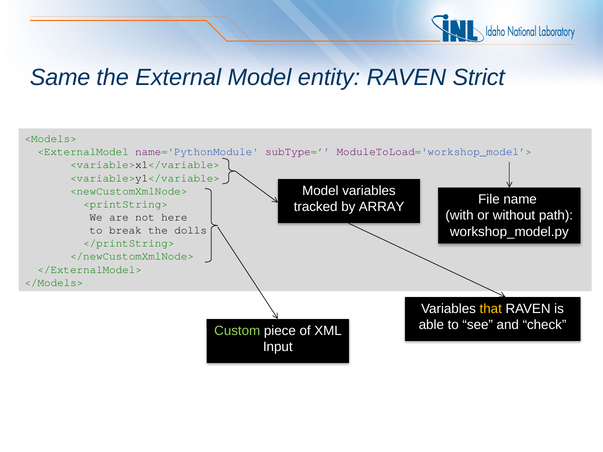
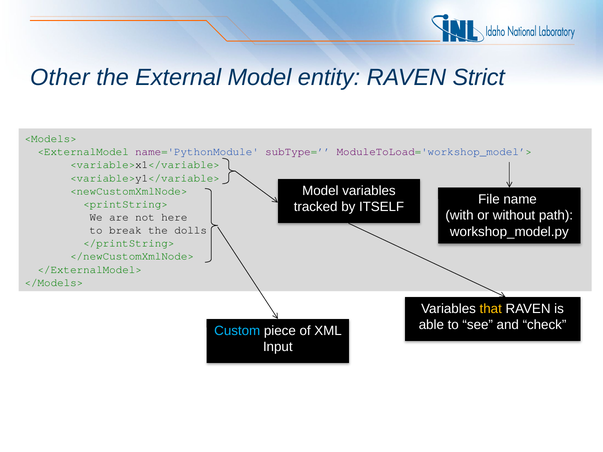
Same: Same -> Other (60, 78)
ARRAY: ARRAY -> ITSELF (382, 207)
Custom colour: light green -> light blue (237, 331)
